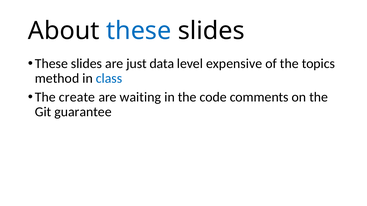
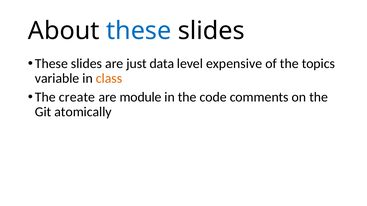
method: method -> variable (57, 79)
class colour: blue -> orange (109, 79)
waiting: waiting -> module (141, 97)
guarantee: guarantee -> atomically (83, 112)
